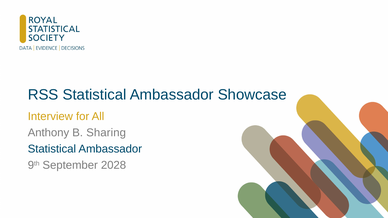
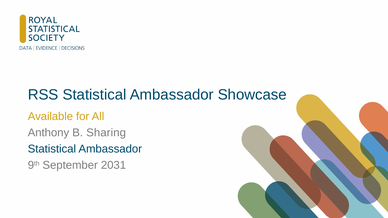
Interview: Interview -> Available (50, 117)
2028: 2028 -> 2031 (114, 165)
